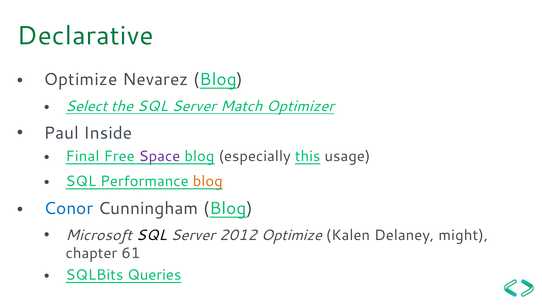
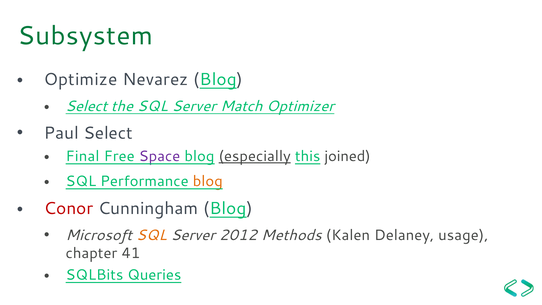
Declarative: Declarative -> Subsystem (85, 36)
Paul Inside: Inside -> Select (108, 133)
especially underline: none -> present (255, 156)
usage: usage -> joined (347, 156)
Conor colour: blue -> red (69, 208)
SQL colour: black -> orange (151, 235)
2012 Optimize: Optimize -> Methods (291, 235)
might: might -> usage (463, 235)
61: 61 -> 41 (131, 253)
